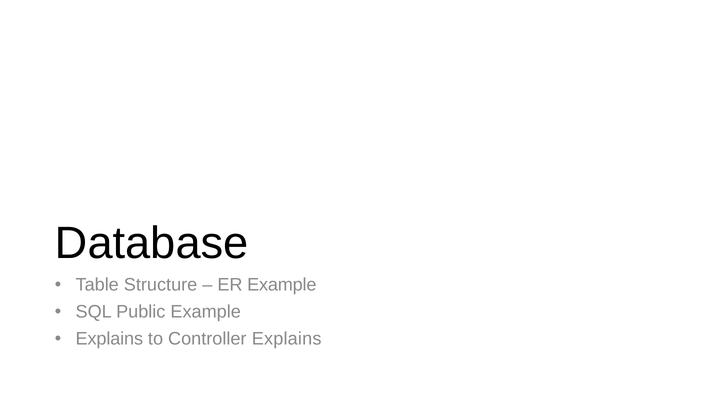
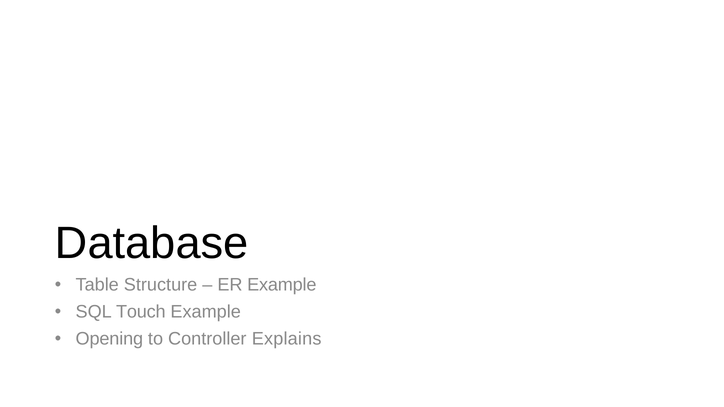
Public: Public -> Touch (141, 312)
Explains: Explains -> Opening (109, 339)
